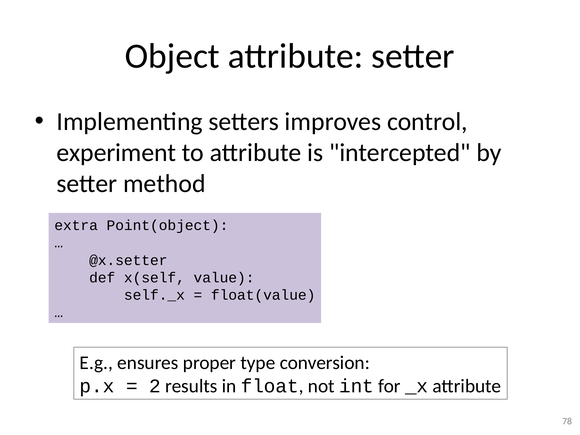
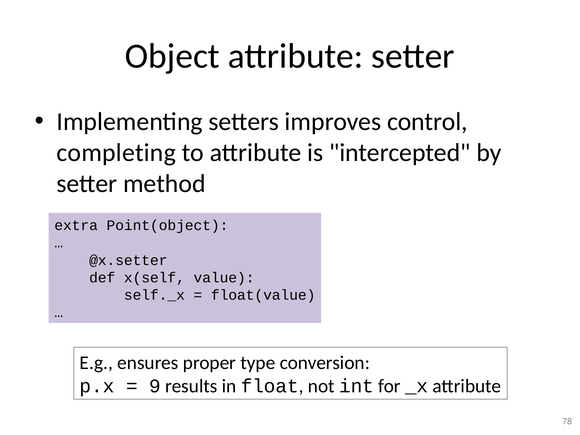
experiment: experiment -> completing (116, 153)
2: 2 -> 9 (155, 386)
